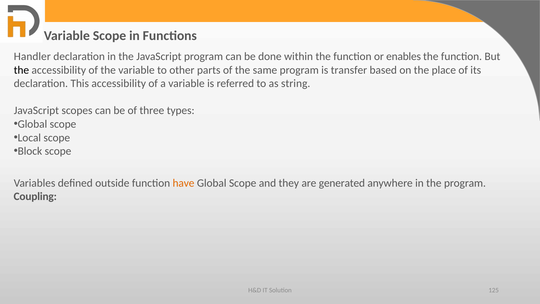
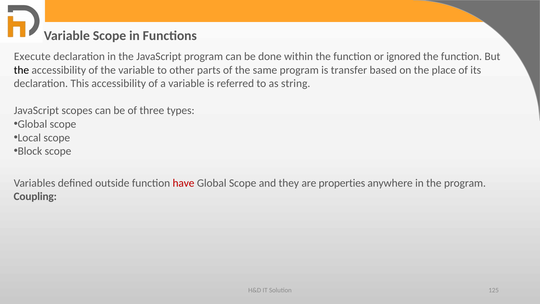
Handler: Handler -> Execute (32, 56)
enables: enables -> ignored (404, 56)
have colour: orange -> red (184, 183)
generated: generated -> properties (342, 183)
